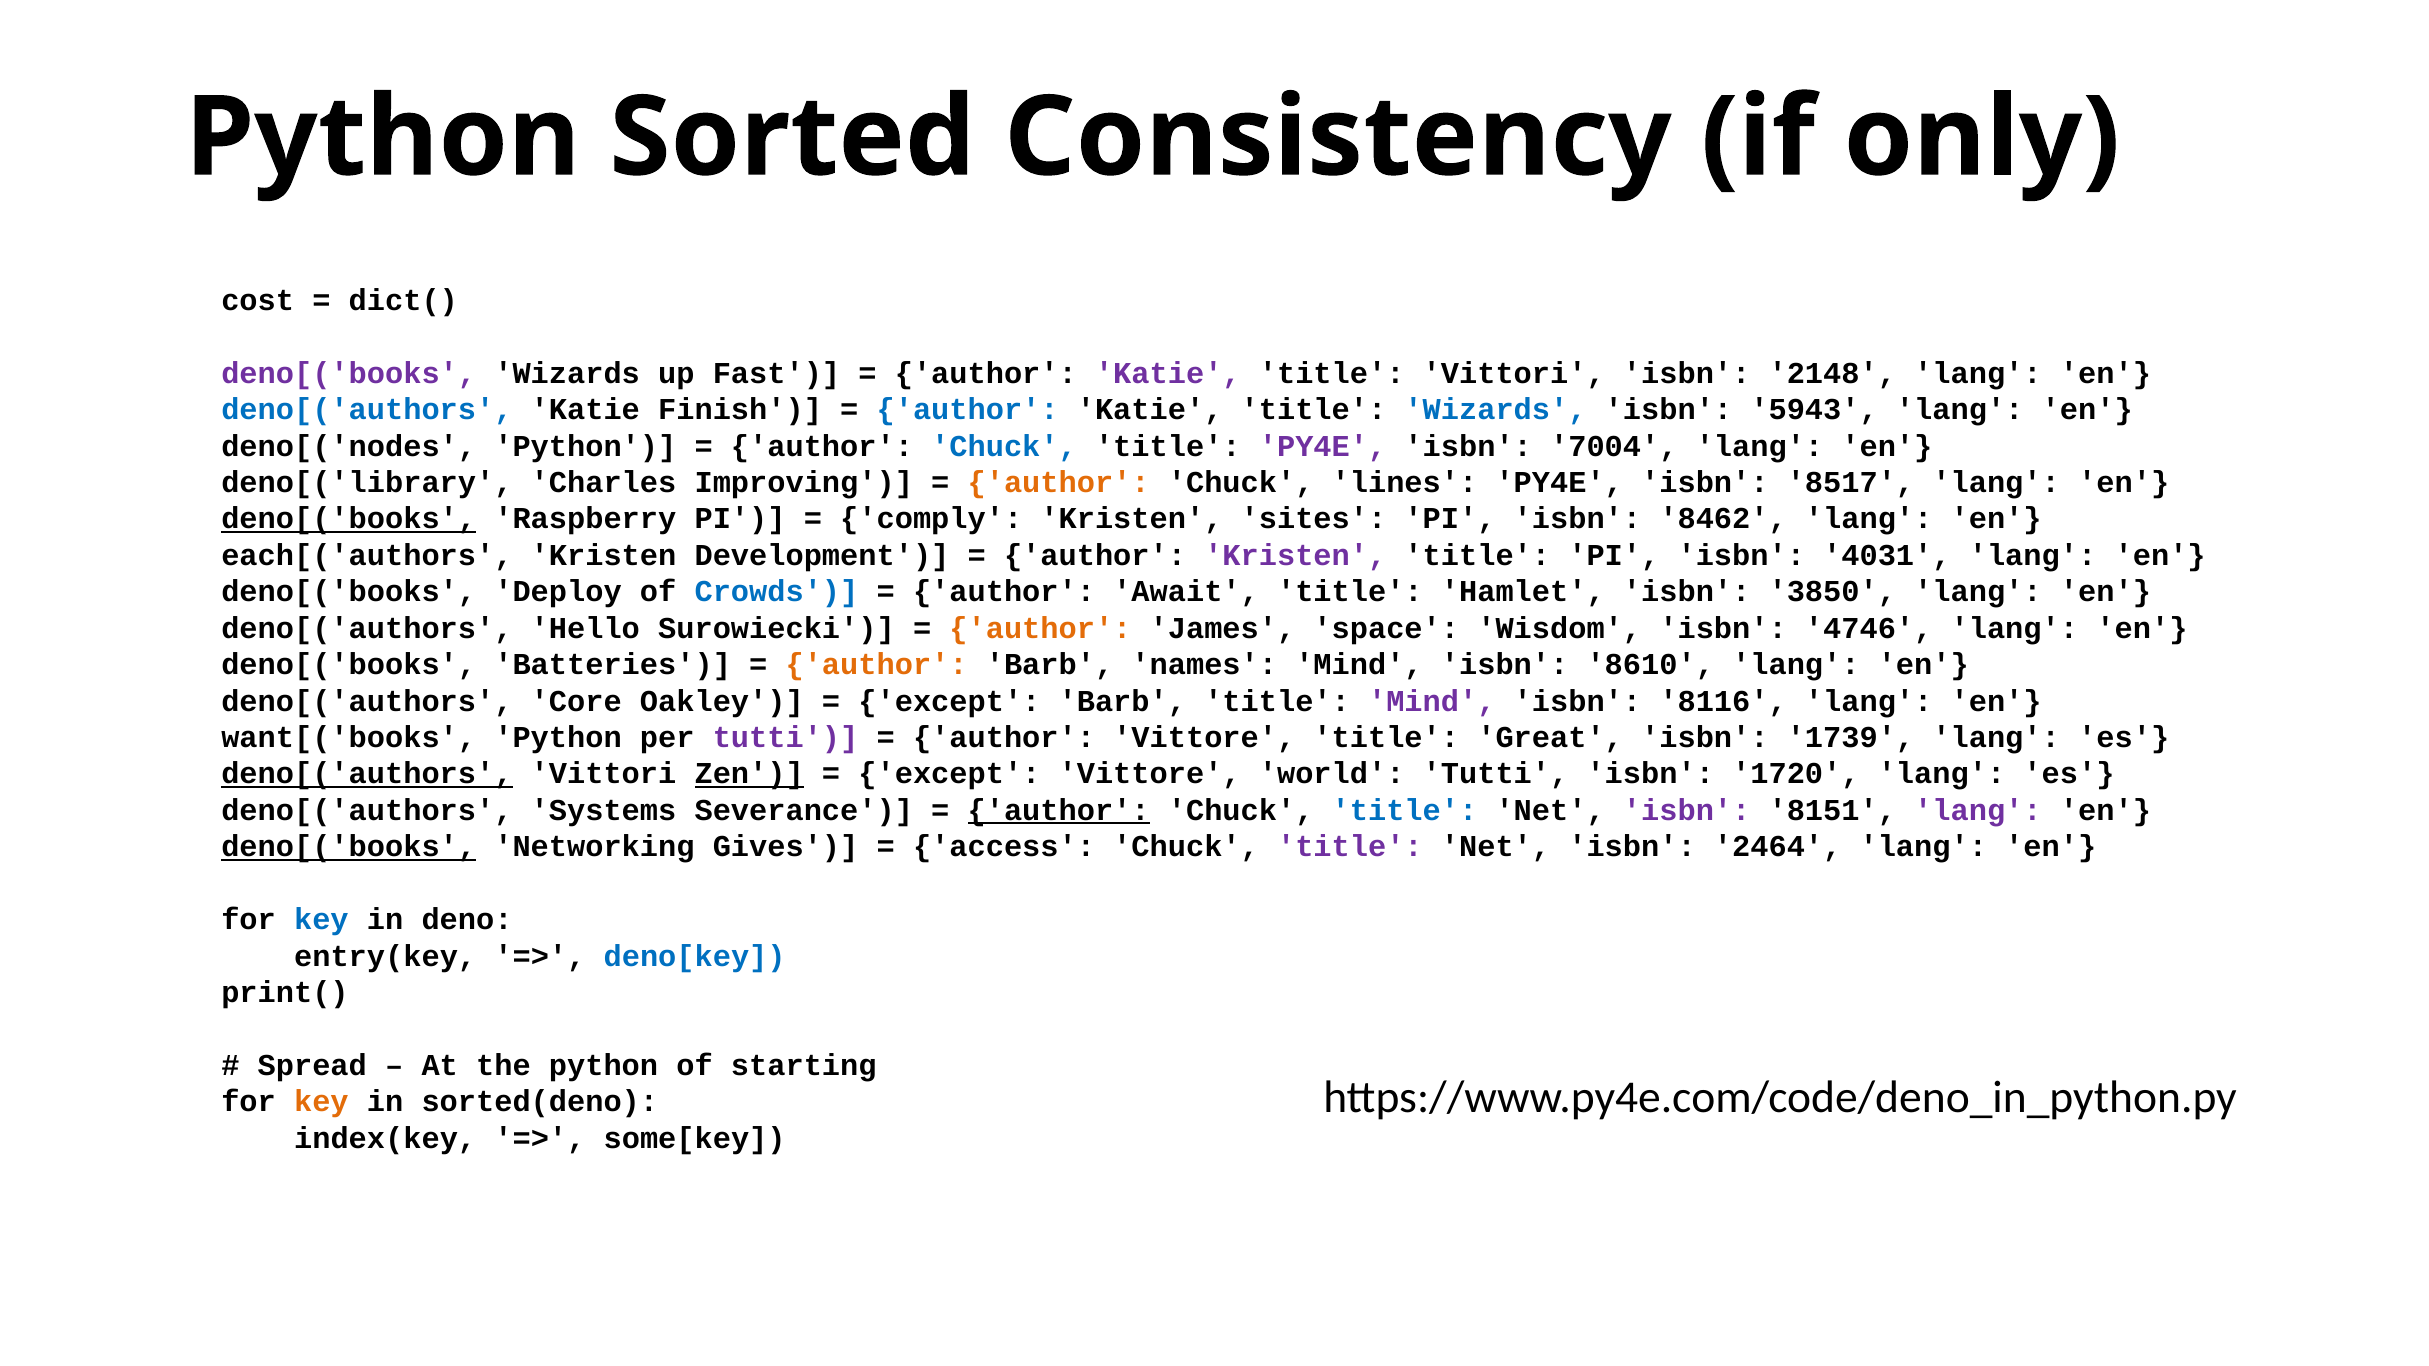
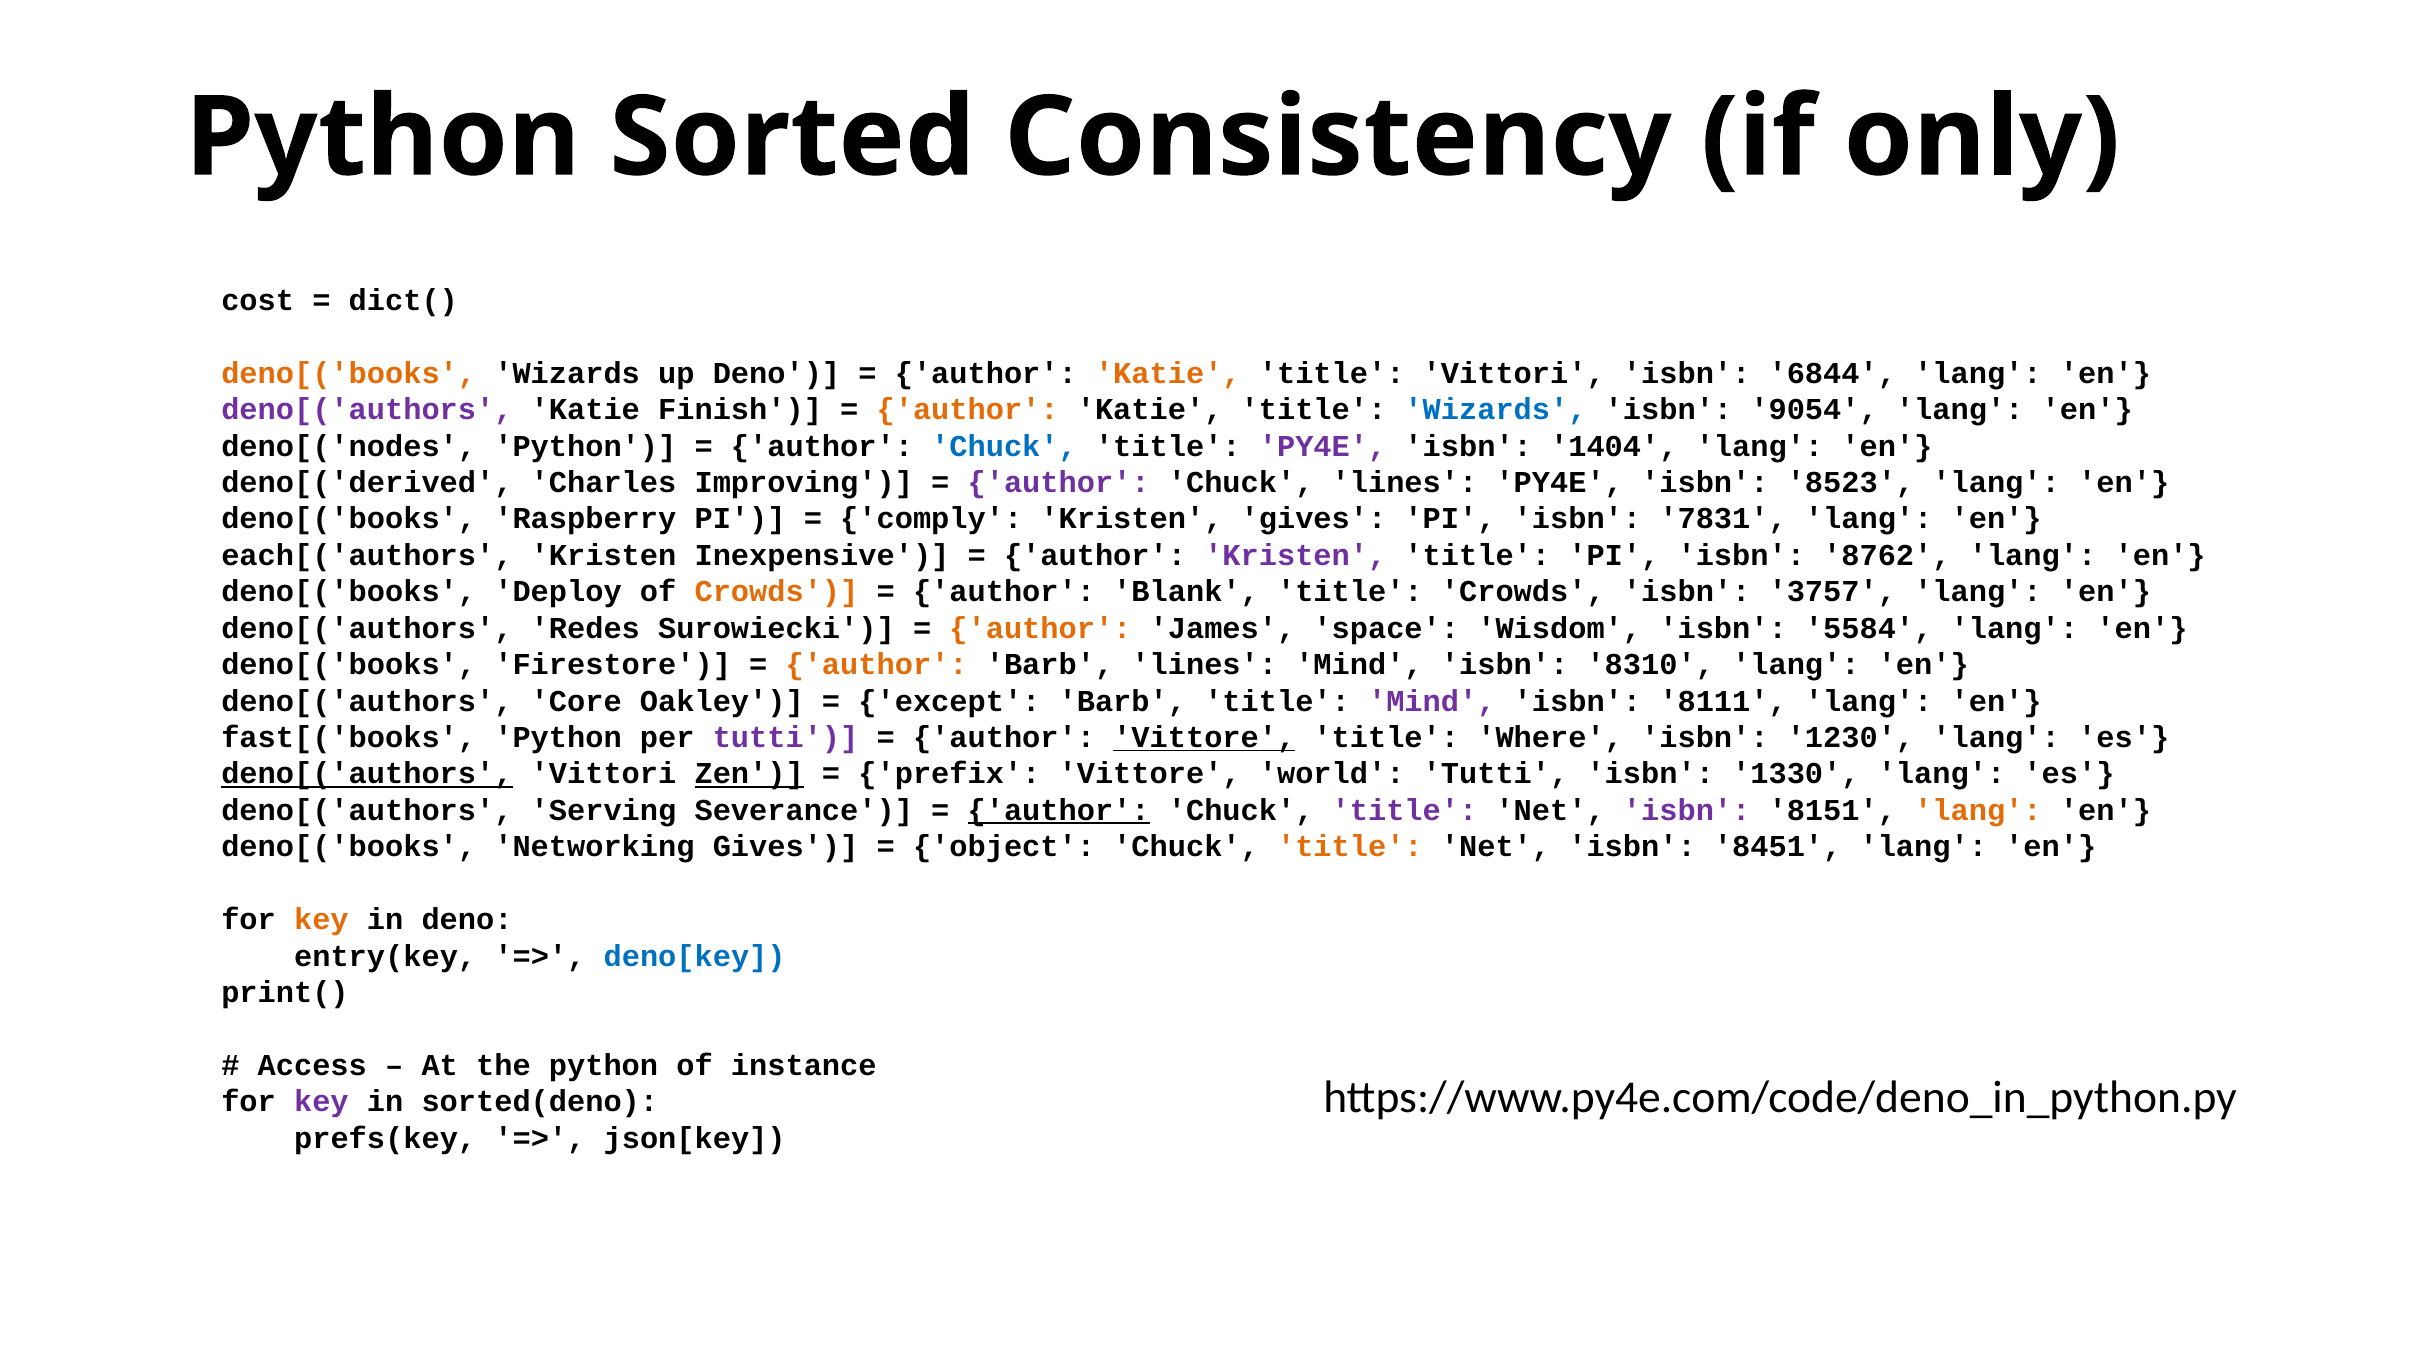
deno[('books colour: purple -> orange (349, 373)
up Fast: Fast -> Deno (776, 373)
Katie colour: purple -> orange (1168, 373)
2148: 2148 -> 6844 (1832, 373)
deno[('authors colour: blue -> purple (367, 410)
author colour: blue -> orange (968, 410)
5943: 5943 -> 9054 (1814, 410)
7004: 7004 -> 1404 (1614, 446)
deno[('library: deno[('library -> deno[('derived (367, 483)
author colour: orange -> purple (1059, 483)
8517: 8517 -> 8523 (1850, 483)
deno[('books underline: present -> none (349, 519)
Kristen sites: sites -> gives (1313, 519)
8462: 8462 -> 7831 (1723, 519)
Development: Development -> Inexpensive (822, 555)
4031: 4031 -> 8762 (1887, 555)
Crowds colour: blue -> orange (776, 592)
Await: Await -> Blank (1186, 592)
title Hamlet: Hamlet -> Crowds (1523, 592)
3850: 3850 -> 3757 (1832, 592)
Hello: Hello -> Redes (585, 628)
4746: 4746 -> 5584 (1869, 628)
Batteries: Batteries -> Firestore (613, 665)
Barb names: names -> lines (1204, 665)
8610: 8610 -> 8310 (1650, 665)
8116: 8116 -> 8111 (1723, 701)
want[('books: want[('books -> fast[('books (349, 738)
Vittore underline: none -> present (1204, 738)
Great: Great -> Where (1550, 738)
1739: 1739 -> 1230 (1850, 738)
except: except -> prefix (949, 774)
1720: 1720 -> 1330 (1796, 774)
Systems: Systems -> Serving (604, 810)
title colour: blue -> purple (1404, 810)
lang colour: purple -> orange (1978, 810)
deno[('books underline: present -> none (349, 847)
access: access -> object (1004, 847)
title colour: purple -> orange (1350, 847)
2464: 2464 -> 8451 (1778, 847)
key colour: blue -> orange (321, 920)
Spread: Spread -> Access (312, 1066)
starting: starting -> instance (804, 1066)
key colour: orange -> purple (321, 1102)
index(key: index(key -> prefs(key (385, 1138)
some[key: some[key -> json[key (695, 1138)
